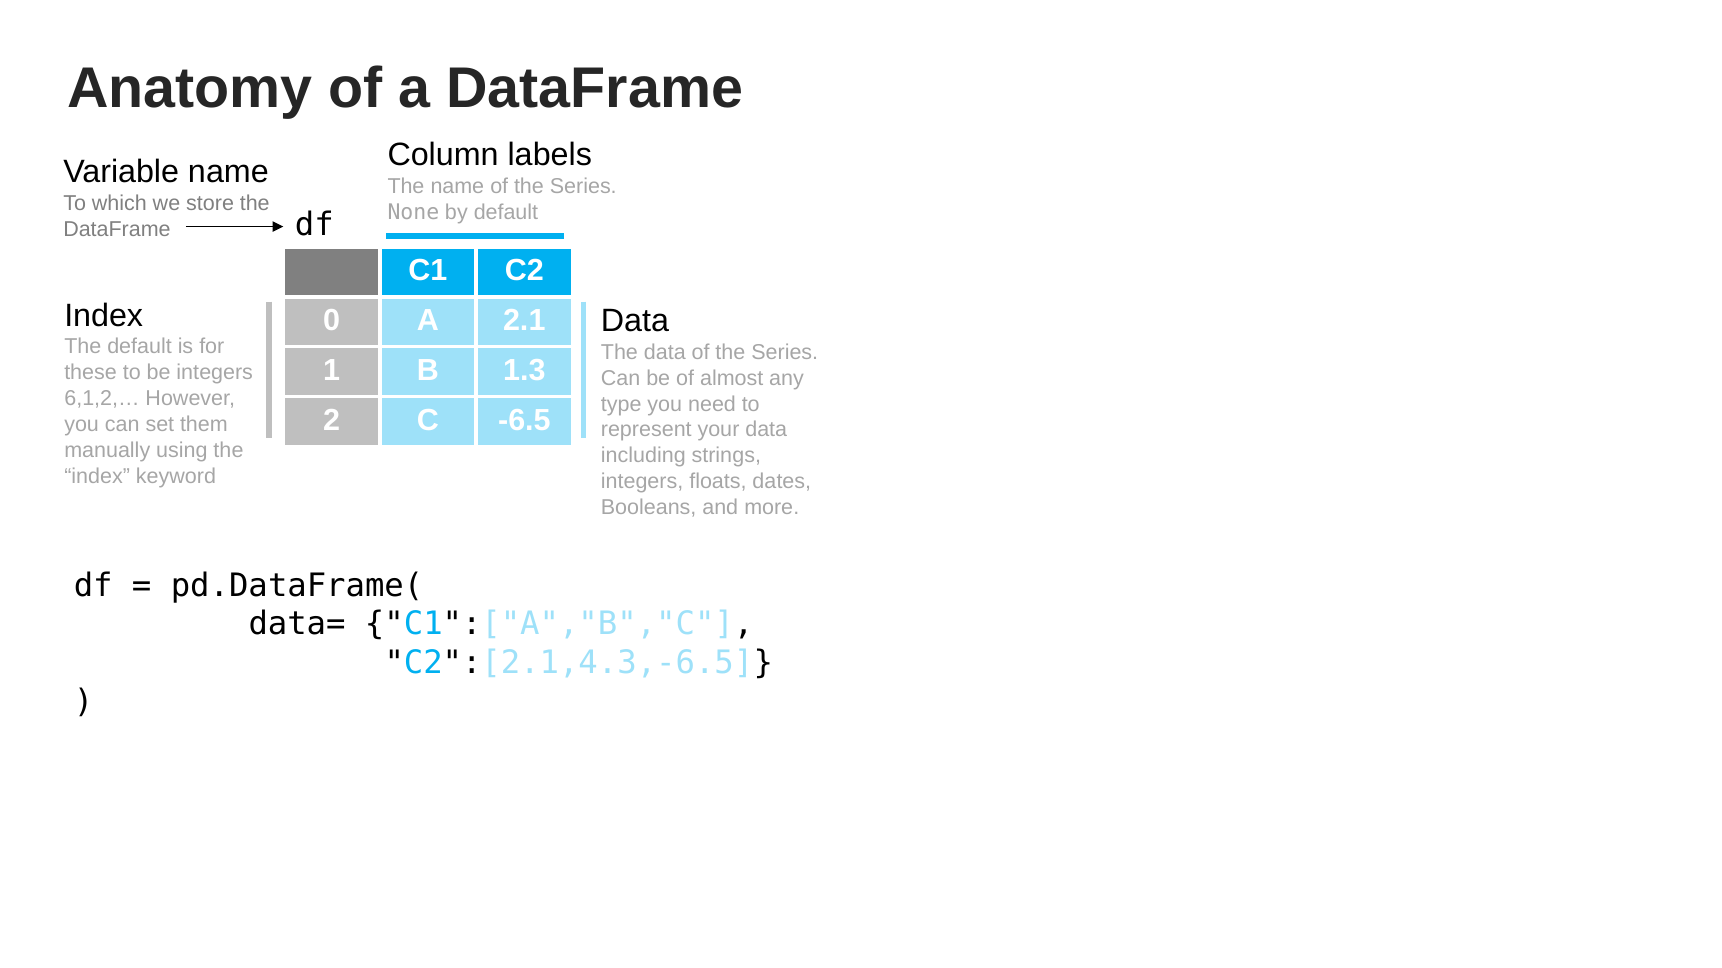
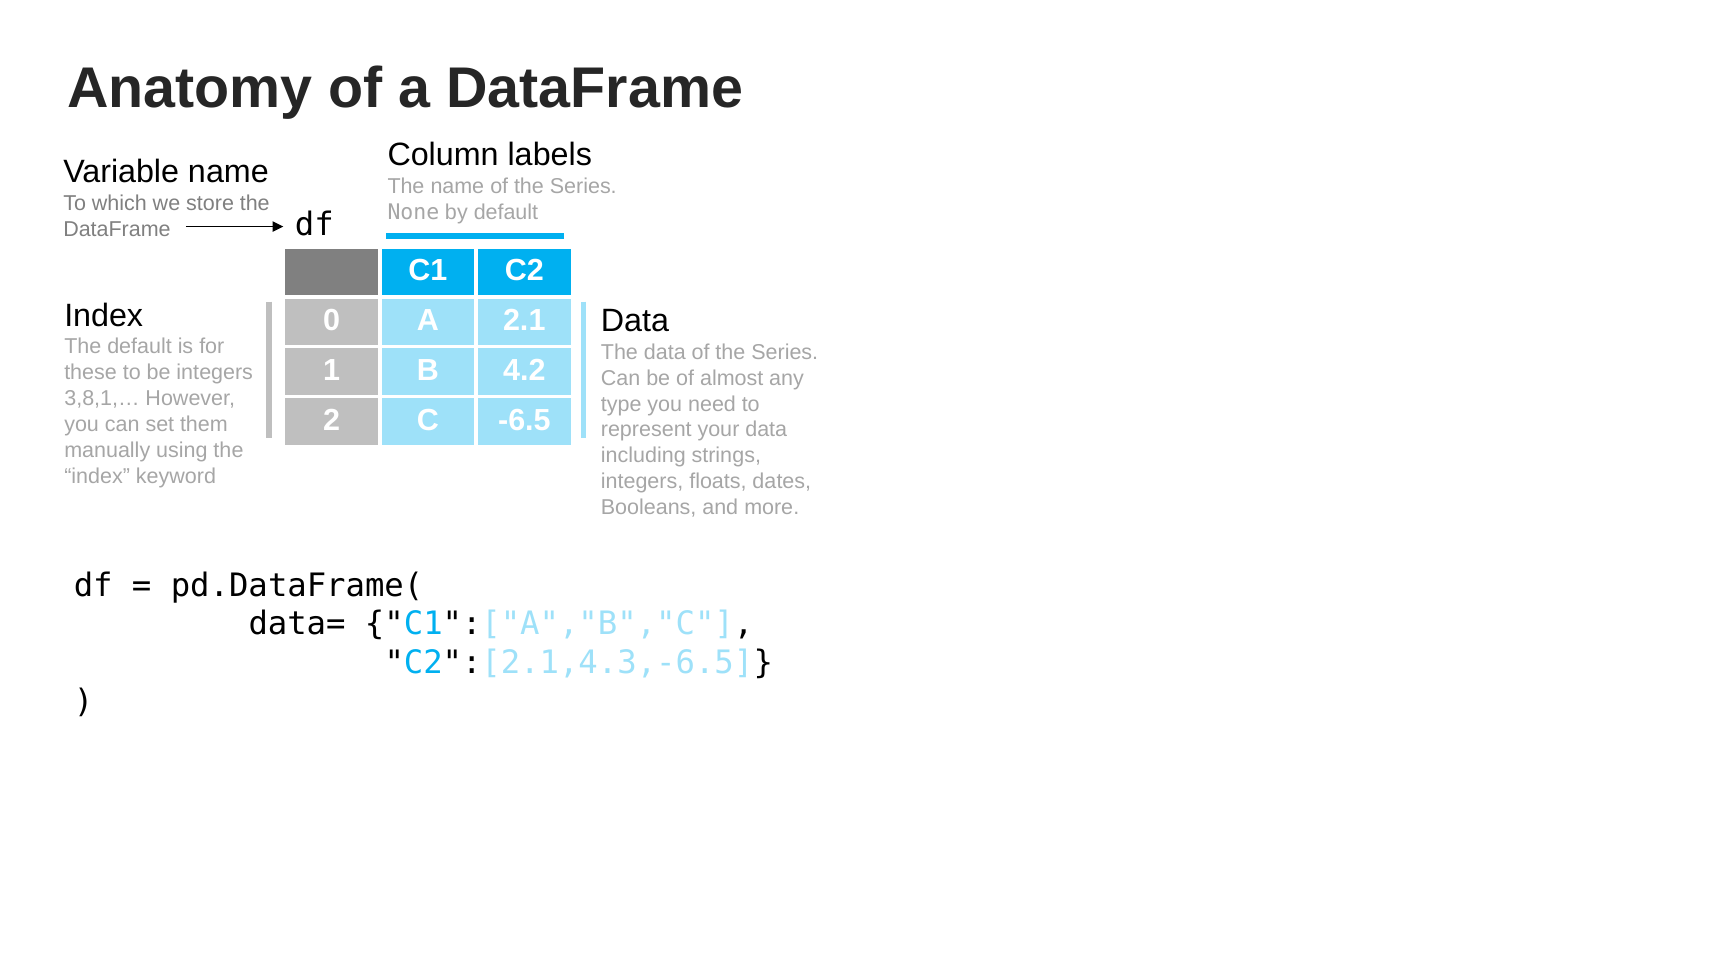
1.3: 1.3 -> 4.2 (524, 371)
6,1,2,…: 6,1,2,… -> 3,8,1,… (102, 399)
